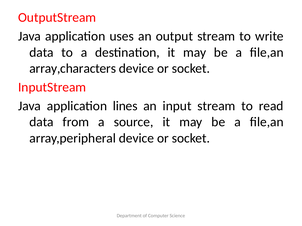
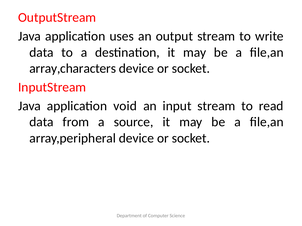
lines: lines -> void (125, 106)
